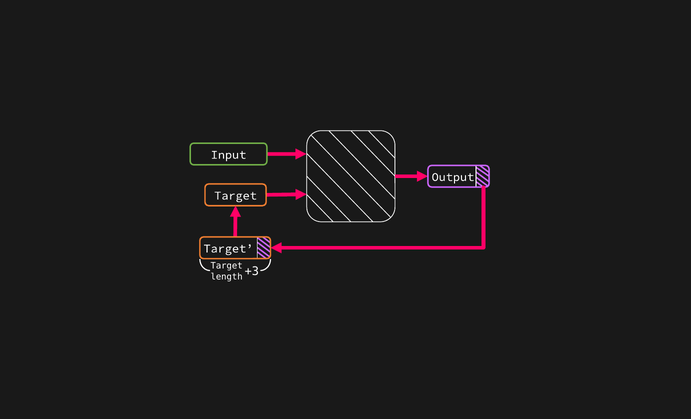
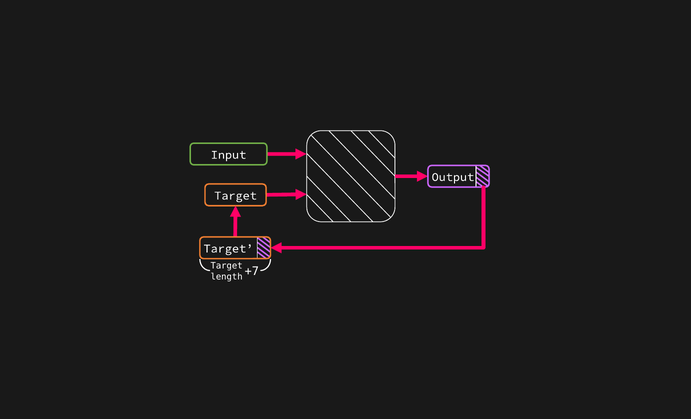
+3: +3 -> +7 (252, 271)
